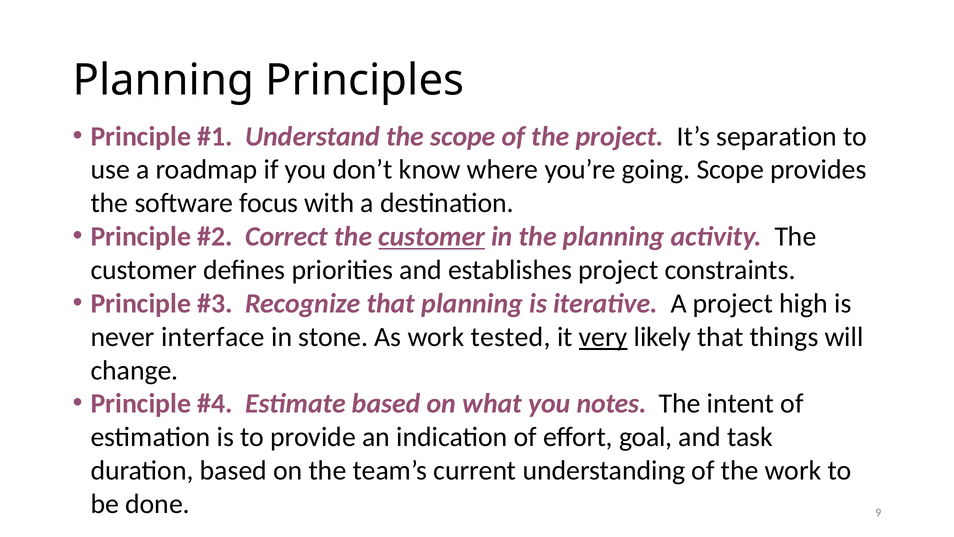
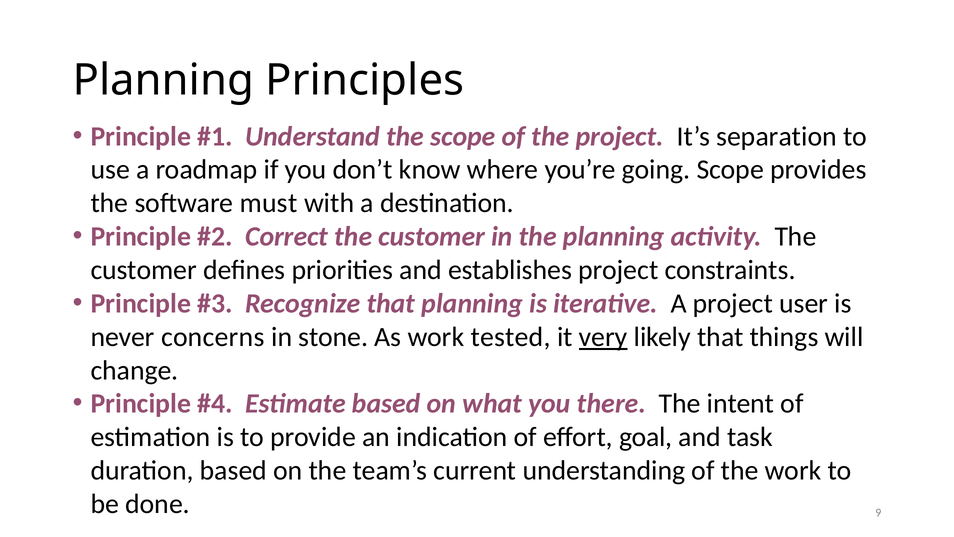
focus: focus -> must (268, 203)
customer underline: present -> none (432, 236)
high: high -> user (804, 303)
interface: interface -> concerns (213, 337)
notes: notes -> there (611, 404)
